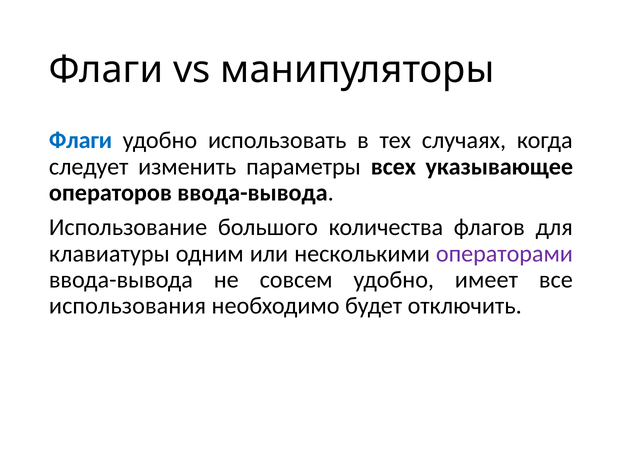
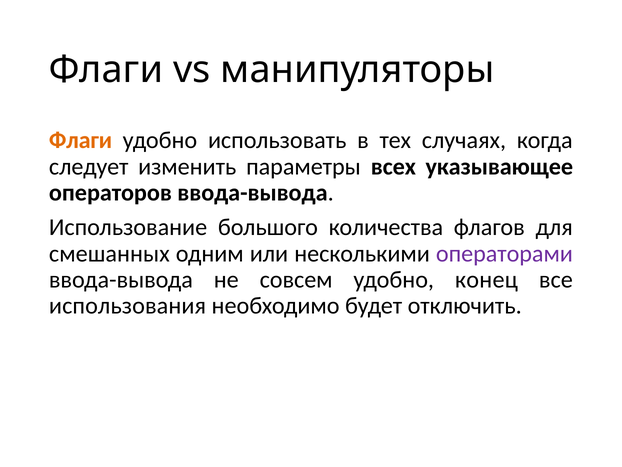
Флаги colour: blue -> orange (81, 140)
клавиатуры: клавиатуры -> смешанных (109, 253)
имеет: имеет -> конец (486, 280)
